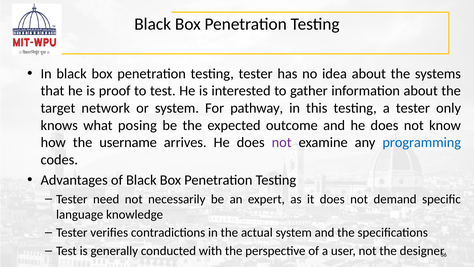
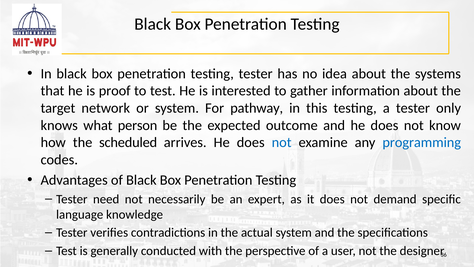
posing: posing -> person (138, 125)
username: username -> scheduled (128, 142)
not colour: purple -> blue (282, 142)
